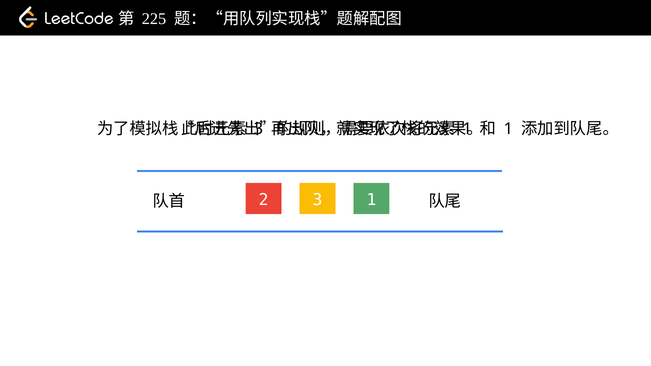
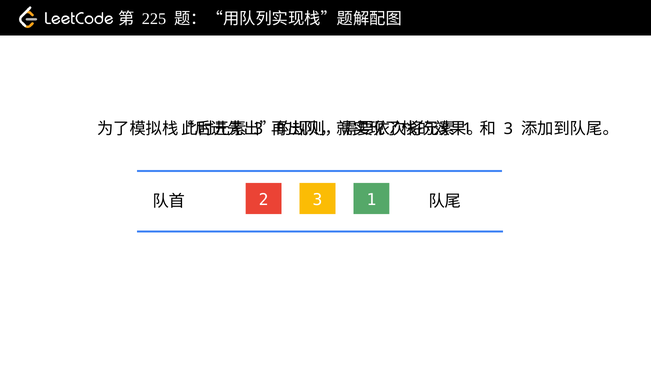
1: 1 -> 3 (508, 129)
